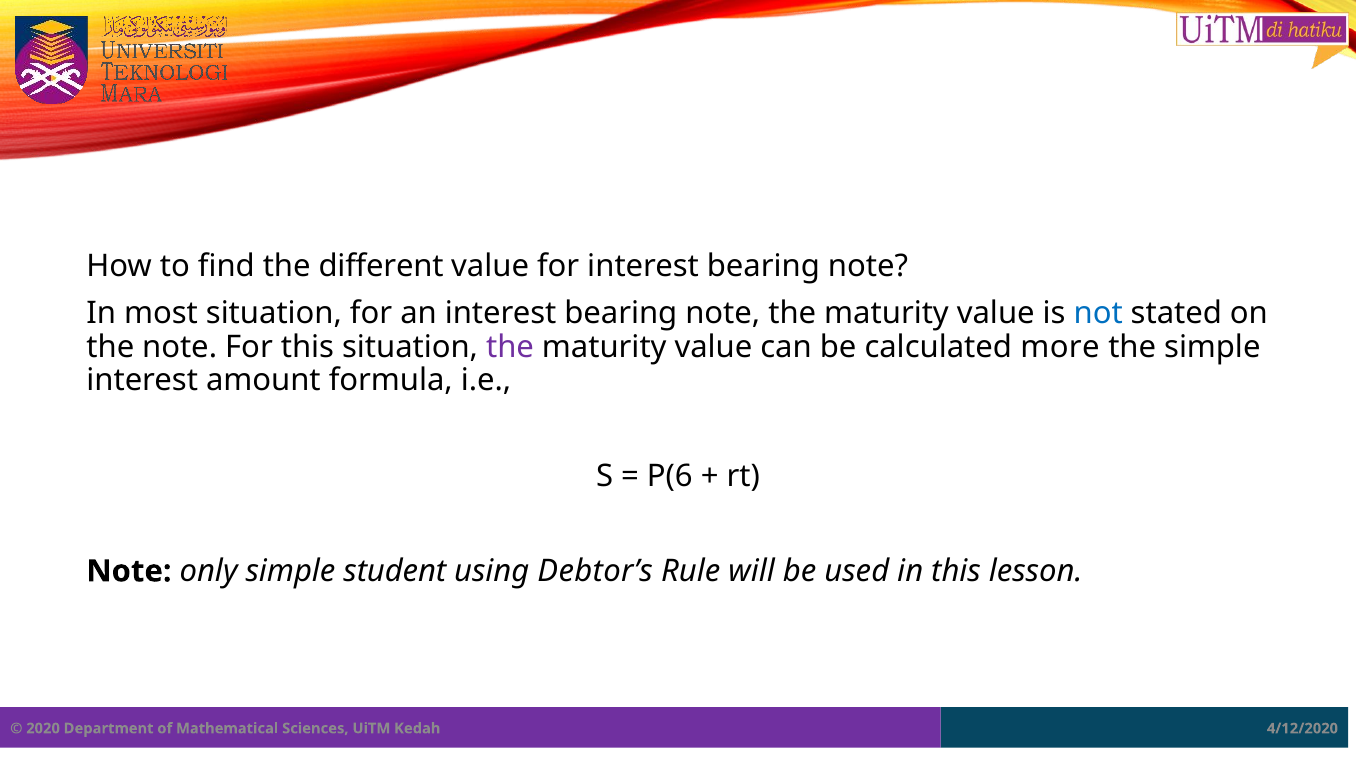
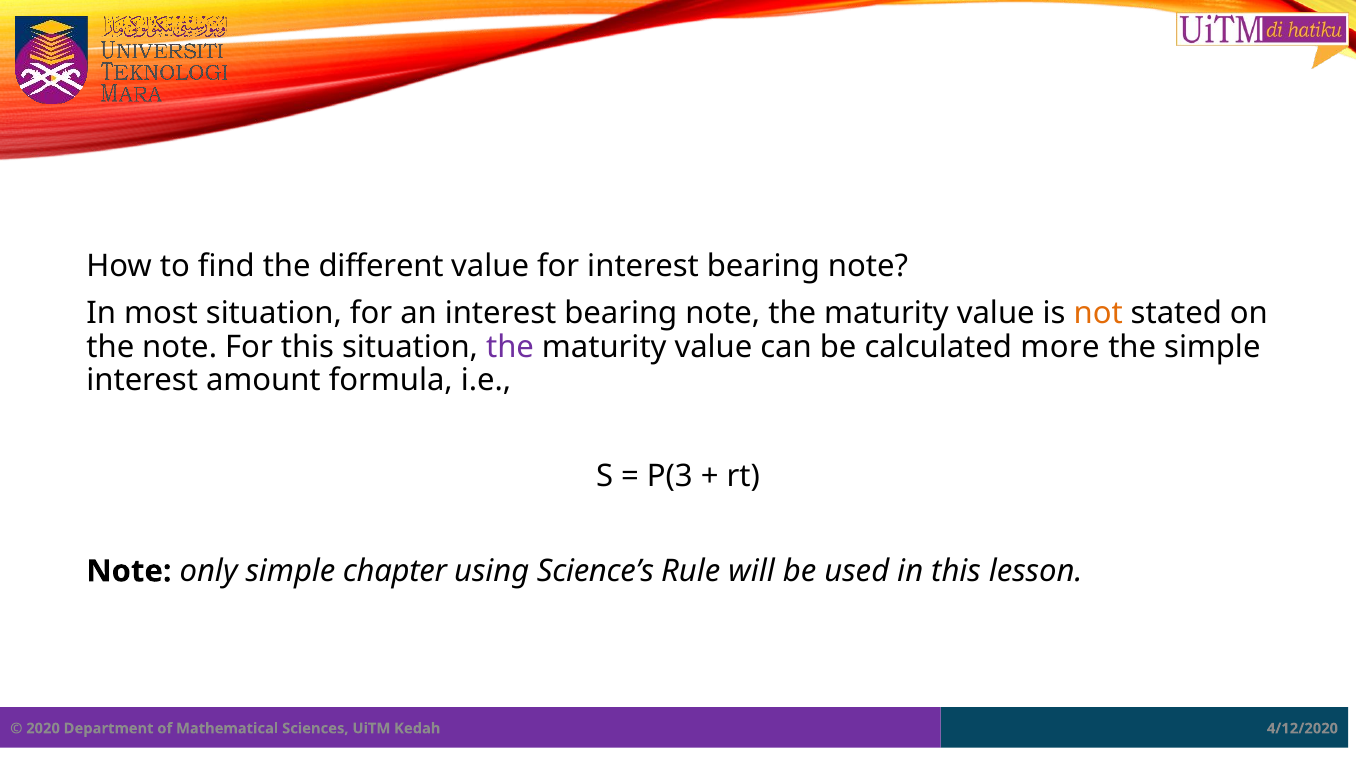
not colour: blue -> orange (1098, 313)
P(6: P(6 -> P(3 (670, 476)
student: student -> chapter (395, 571)
Debtor’s: Debtor’s -> Science’s (596, 571)
